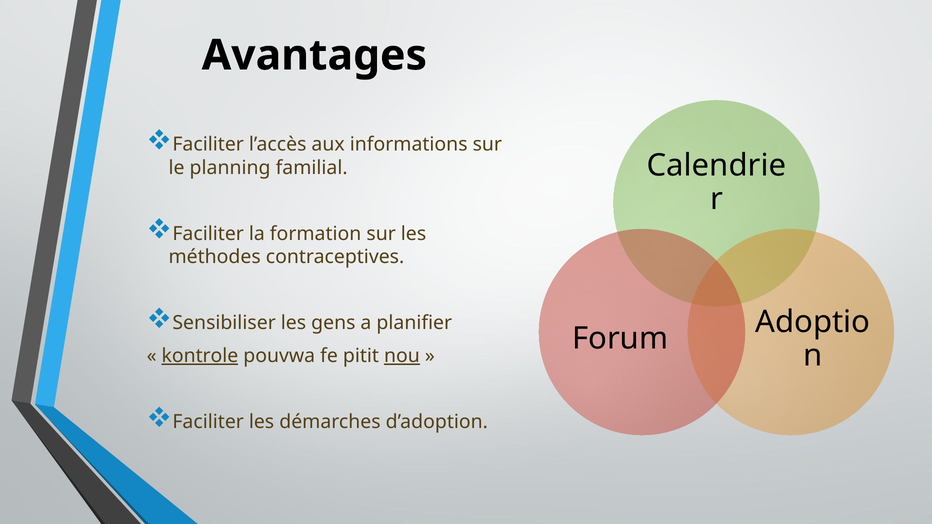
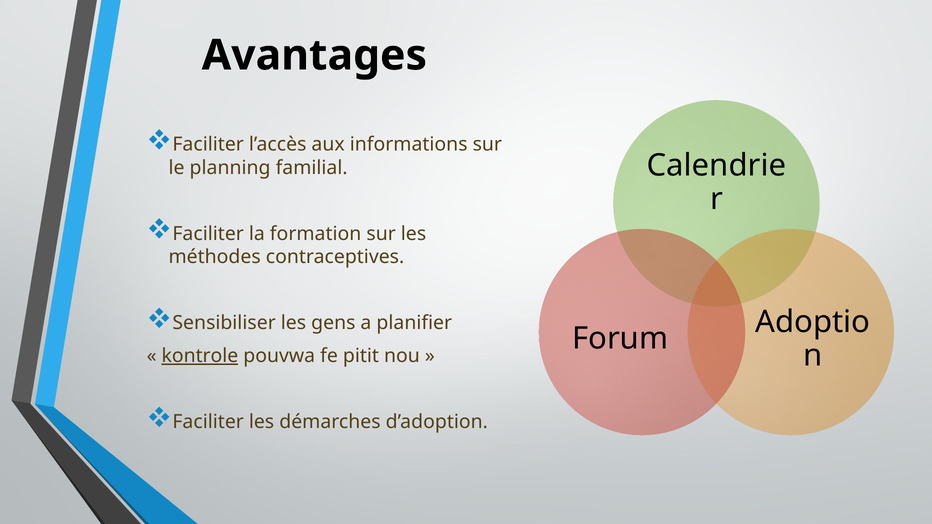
nou underline: present -> none (402, 356)
